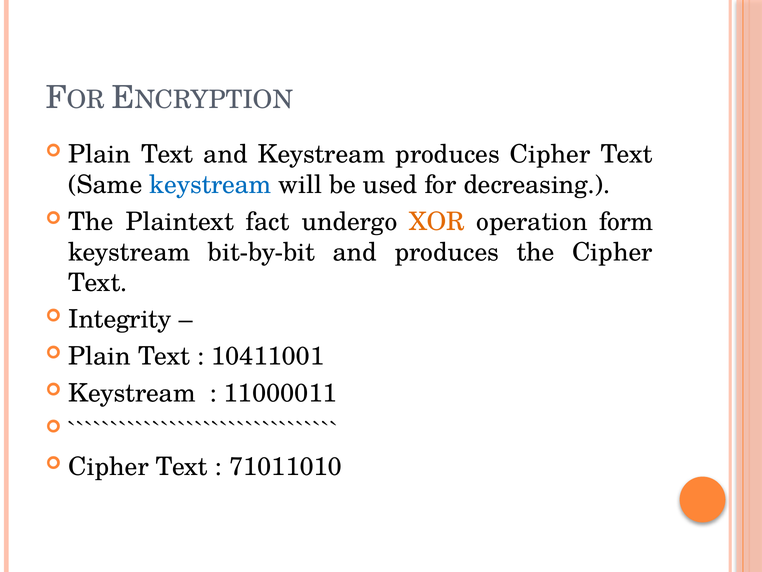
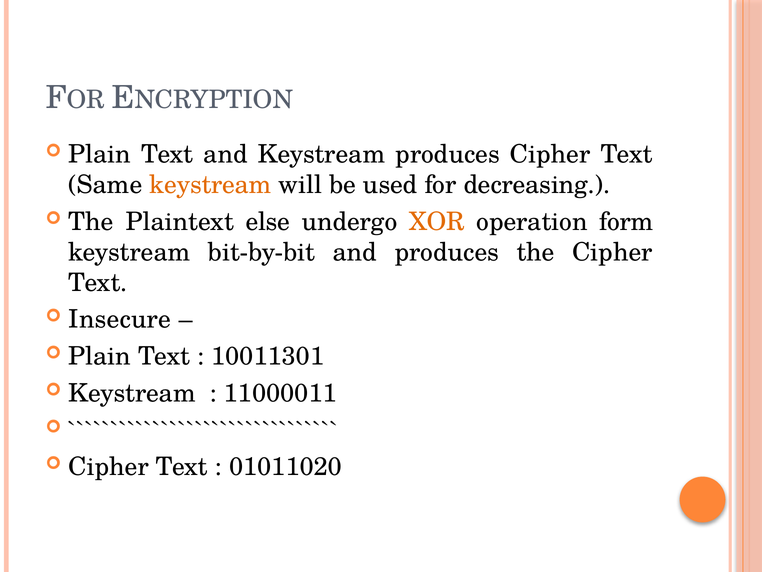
keystream colour: blue -> orange (210, 185)
fact: fact -> else (268, 221)
Integrity: Integrity -> Insecure (120, 319)
10411001: 10411001 -> 10011301 (268, 356)
71011010: 71011010 -> 01011020 (286, 467)
